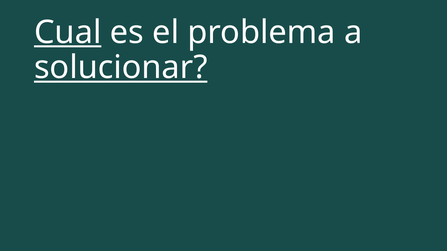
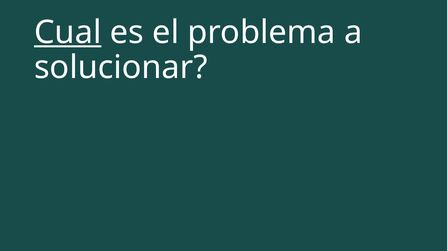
solucionar underline: present -> none (121, 68)
